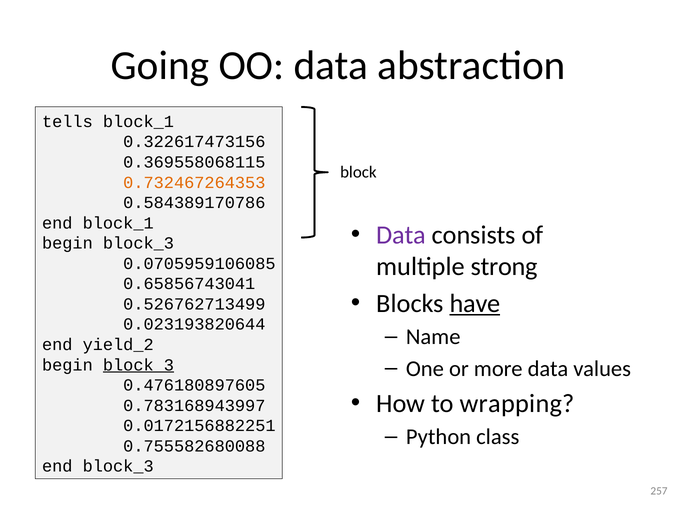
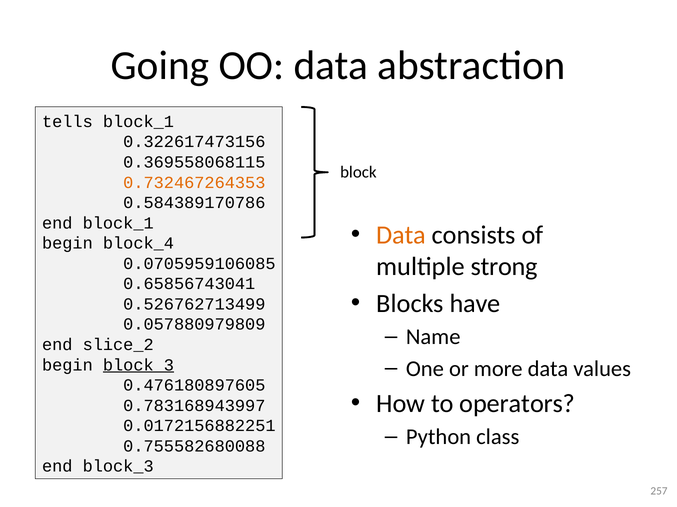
Data colour: purple -> orange (401, 235)
block_3: block_3 -> block_4 (138, 244)
have underline: present -> none (475, 304)
0.023193820644: 0.023193820644 -> 0.057880979809 (194, 325)
yield_2: yield_2 -> slice_2 (118, 345)
wrapping: wrapping -> operators (517, 404)
